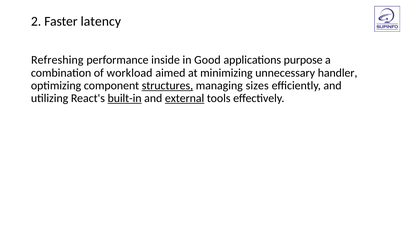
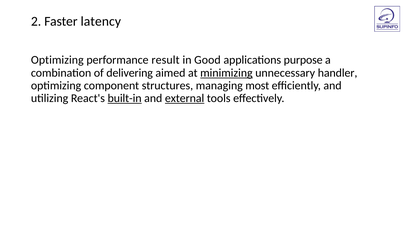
Refreshing: Refreshing -> Optimizing (57, 60)
inside: inside -> result (165, 60)
workload: workload -> delivering (130, 73)
minimizing underline: none -> present (226, 73)
structures underline: present -> none (167, 86)
sizes: sizes -> most (257, 86)
